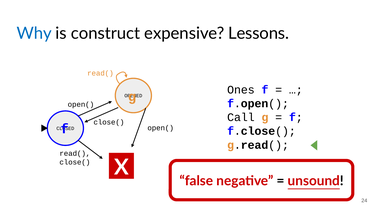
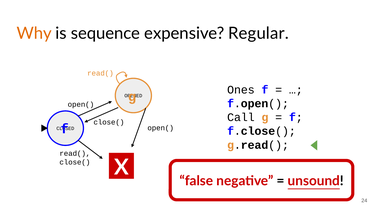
Why colour: blue -> orange (34, 33)
construct: construct -> sequence (106, 33)
Lessons: Lessons -> Regular (258, 33)
